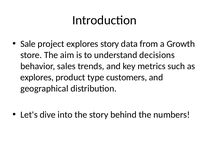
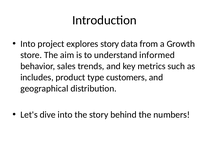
Sale: Sale -> Into (28, 44)
decisions: decisions -> informed (157, 55)
explores: explores -> includes (37, 77)
